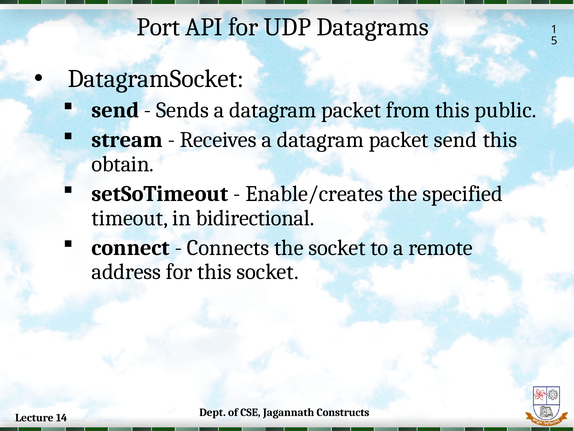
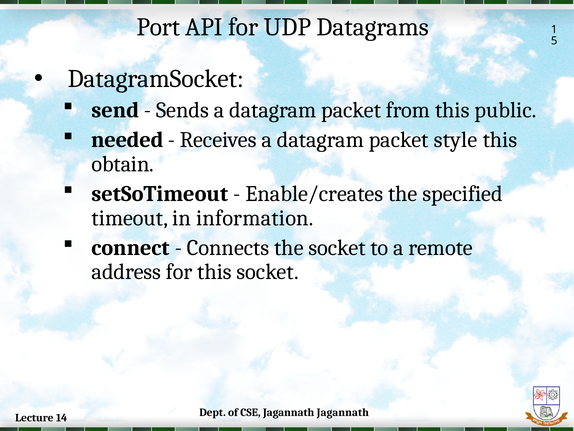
stream: stream -> needed (127, 140)
packet send: send -> style (456, 140)
bidirectional: bidirectional -> information (255, 218)
Jagannath Constructs: Constructs -> Jagannath (343, 412)
